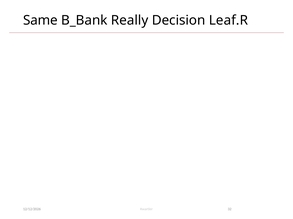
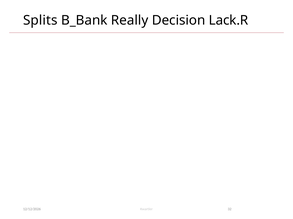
Same: Same -> Splits (40, 20)
Leaf.R: Leaf.R -> Lack.R (229, 20)
